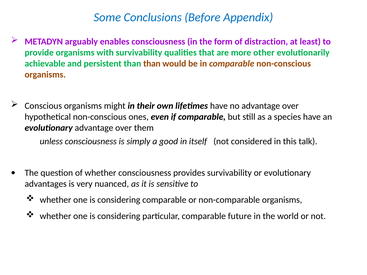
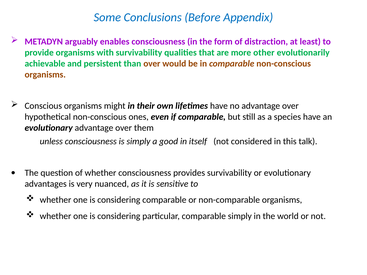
than than: than -> over (152, 64)
comparable future: future -> simply (240, 216)
